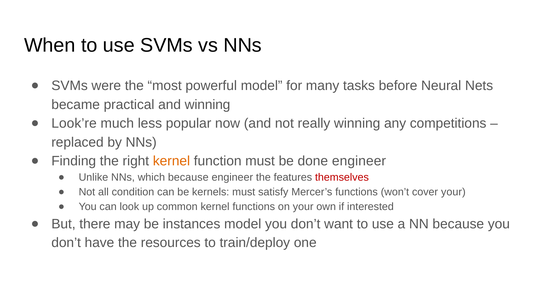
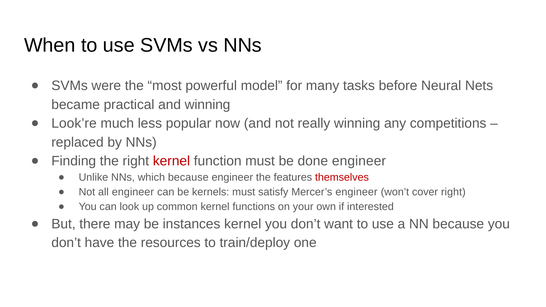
kernel colour: orange -> red (171, 161)
all condition: condition -> engineer (133, 192)
Mercer’s functions: functions -> engineer (356, 192)
cover your: your -> right (453, 192)
instances model: model -> kernel (243, 224)
